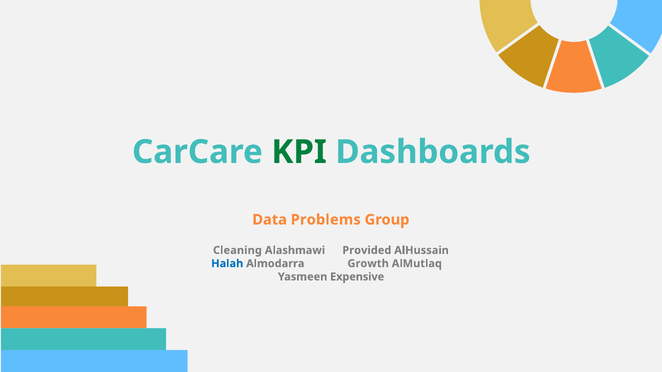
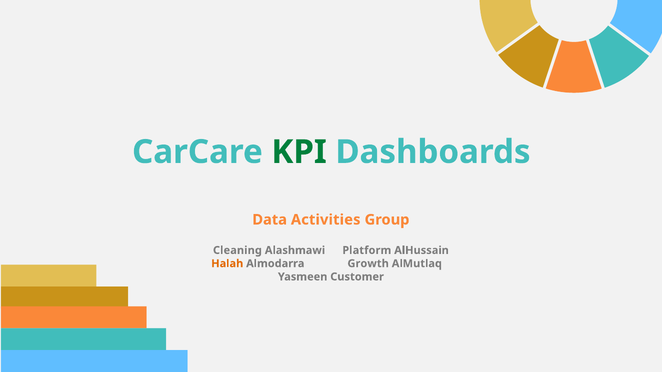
Problems: Problems -> Activities (326, 220)
Provided: Provided -> Platform (367, 251)
Halah colour: blue -> orange (227, 264)
Expensive: Expensive -> Customer (357, 277)
